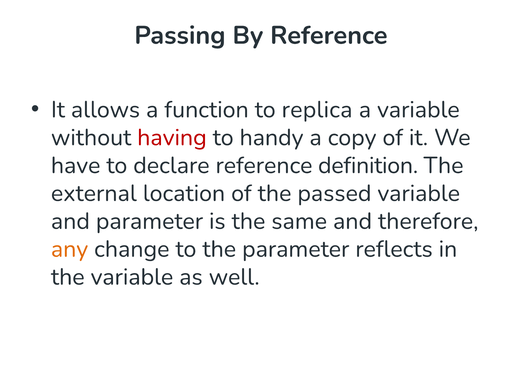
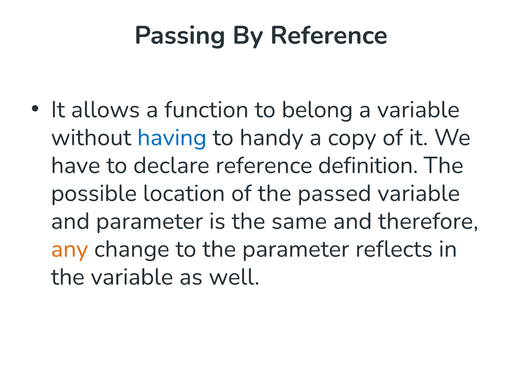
replica: replica -> belong (317, 110)
having colour: red -> blue (172, 137)
external: external -> possible (94, 193)
